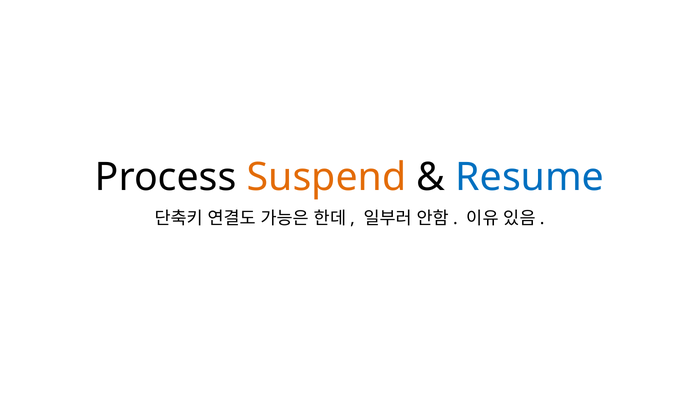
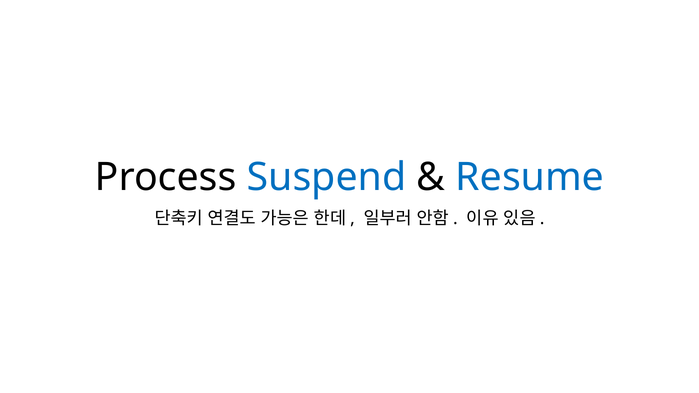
Suspend colour: orange -> blue (326, 177)
